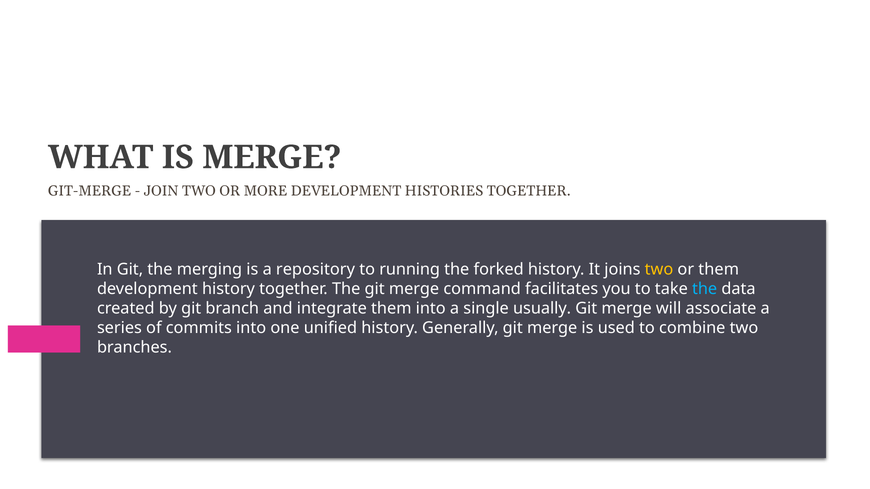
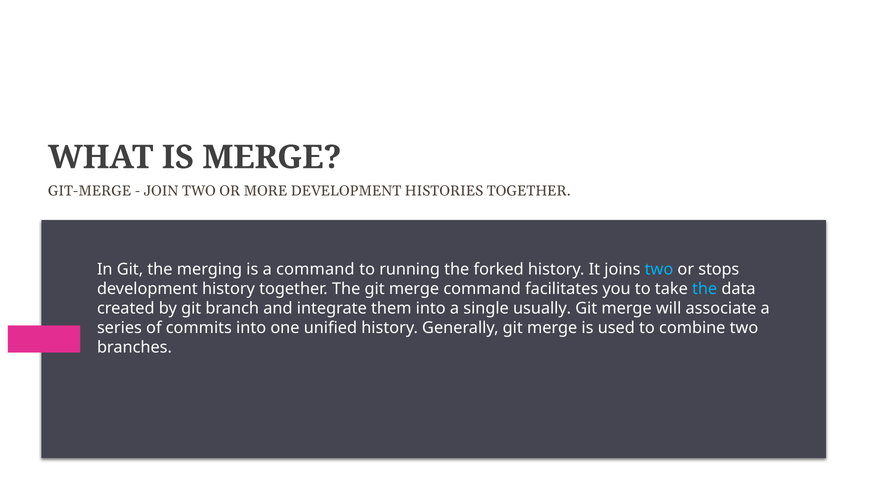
a repository: repository -> command (315, 269)
two colour: yellow -> light blue (659, 269)
or them: them -> stops (719, 269)
